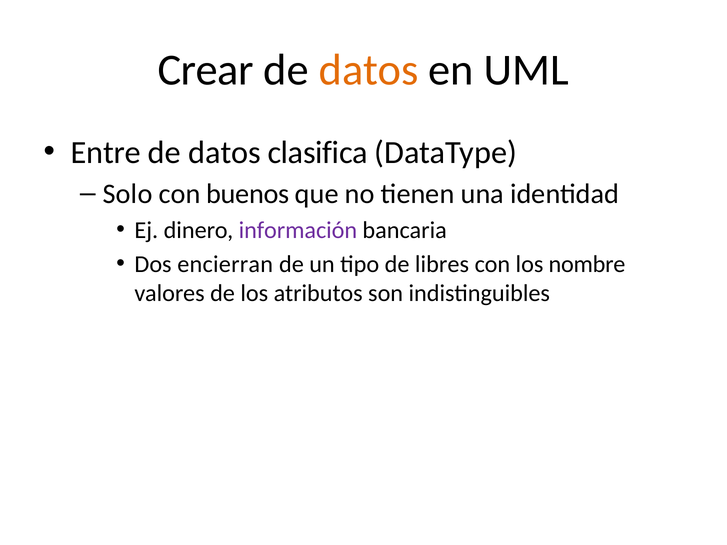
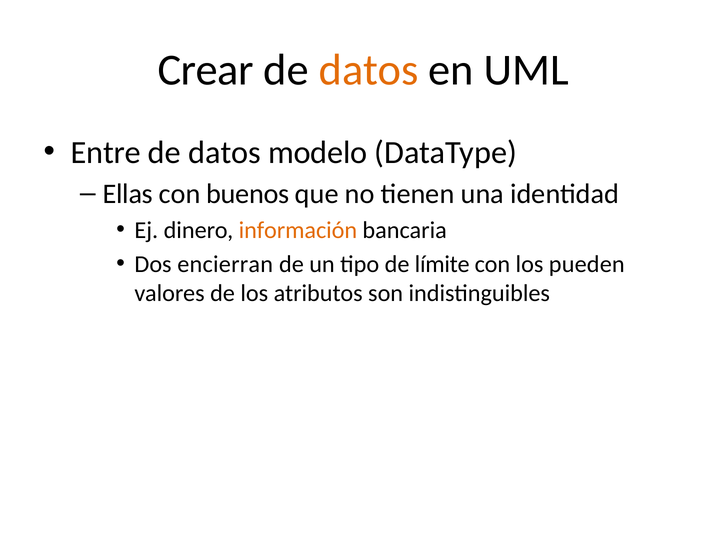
clasifica: clasifica -> modelo (318, 153)
Solo: Solo -> Ellas (128, 194)
información colour: purple -> orange (298, 230)
libres: libres -> límite (442, 264)
nombre: nombre -> pueden (587, 264)
